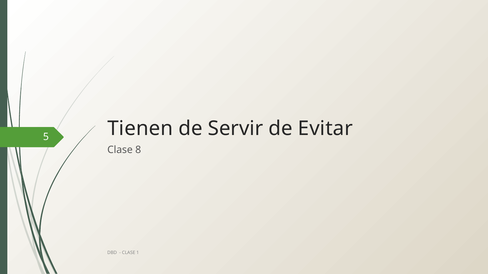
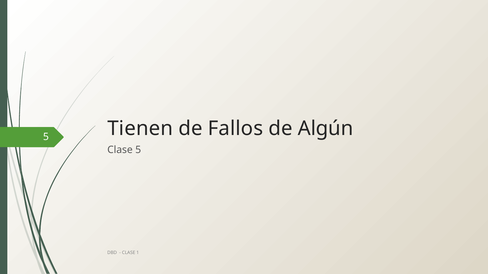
Servir: Servir -> Fallos (235, 129)
Evitar: Evitar -> Algún (326, 129)
Clase 8: 8 -> 5 (138, 150)
